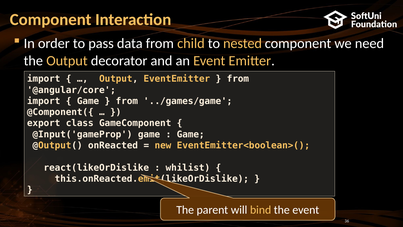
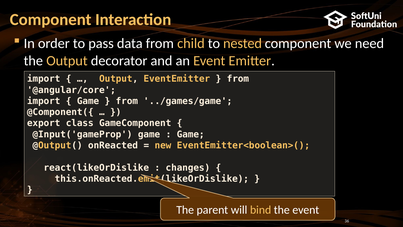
whilist: whilist -> changes (188, 167)
